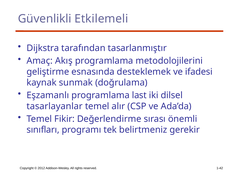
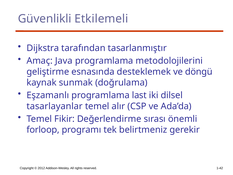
Akış: Akış -> Java (64, 61)
ifadesi: ifadesi -> döngü (199, 72)
sınıfları: sınıfları -> forloop (43, 130)
